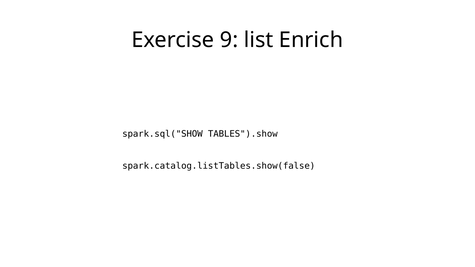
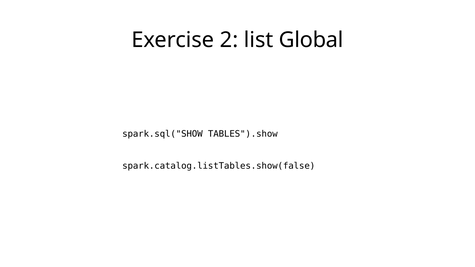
9: 9 -> 2 (229, 40)
Enrich: Enrich -> Global (311, 40)
